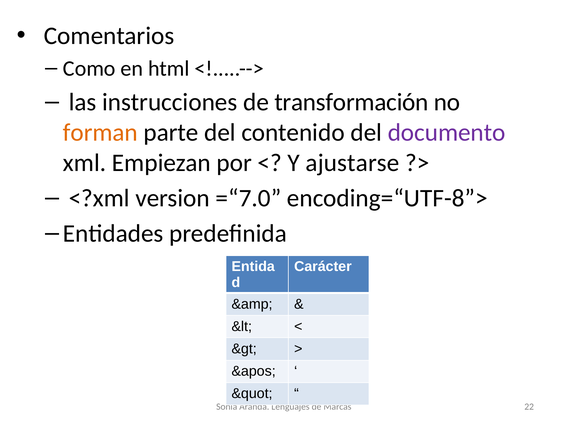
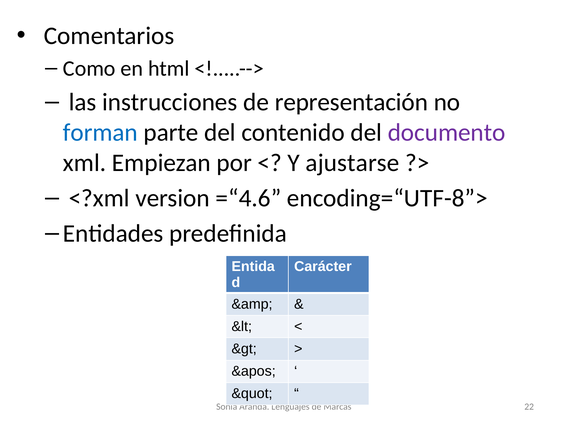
transformación: transformación -> representación (351, 102)
forman colour: orange -> blue (100, 133)
=“7.0: =“7.0 -> =“4.6 (248, 198)
